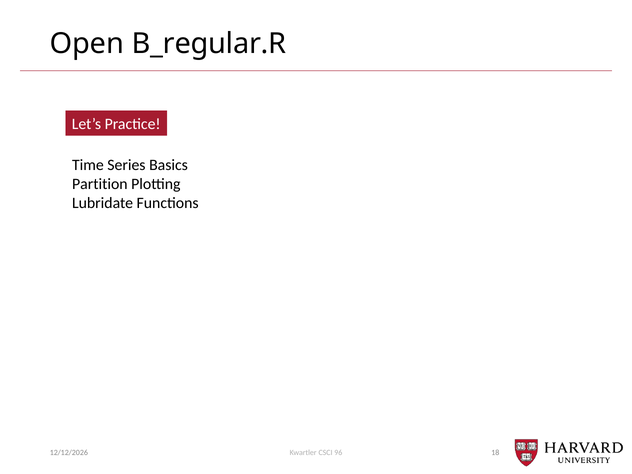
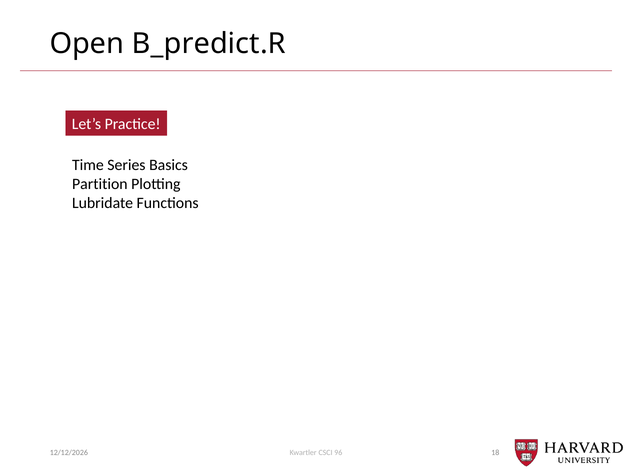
B_regular.R: B_regular.R -> B_predict.R (209, 44)
